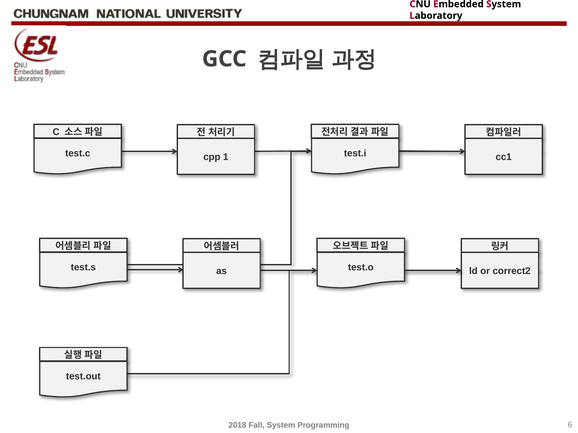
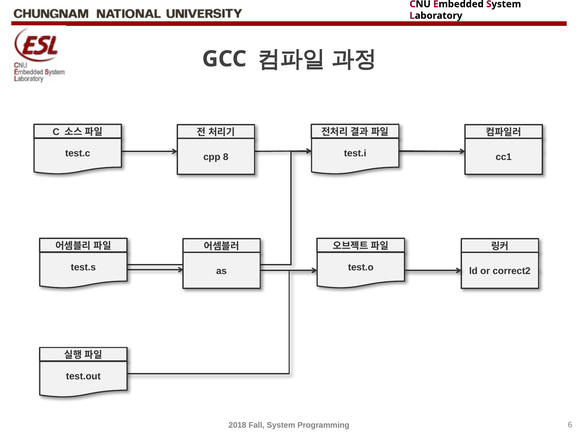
1: 1 -> 8 (226, 157)
